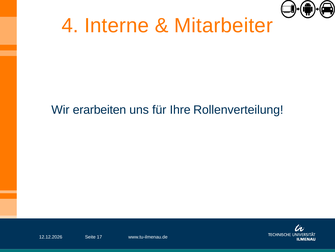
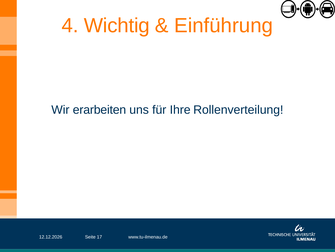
Interne: Interne -> Wichtig (117, 25)
Mitarbeiter: Mitarbeiter -> Einführung (224, 25)
